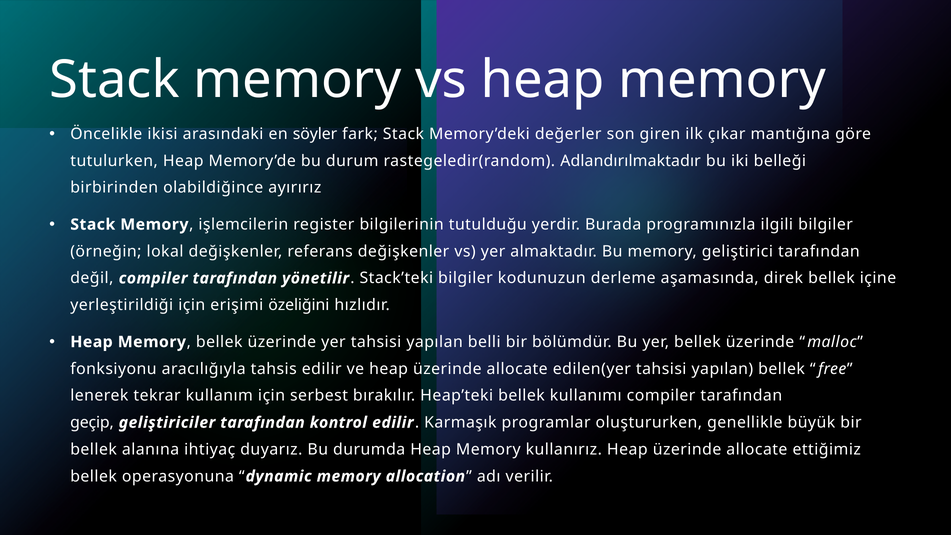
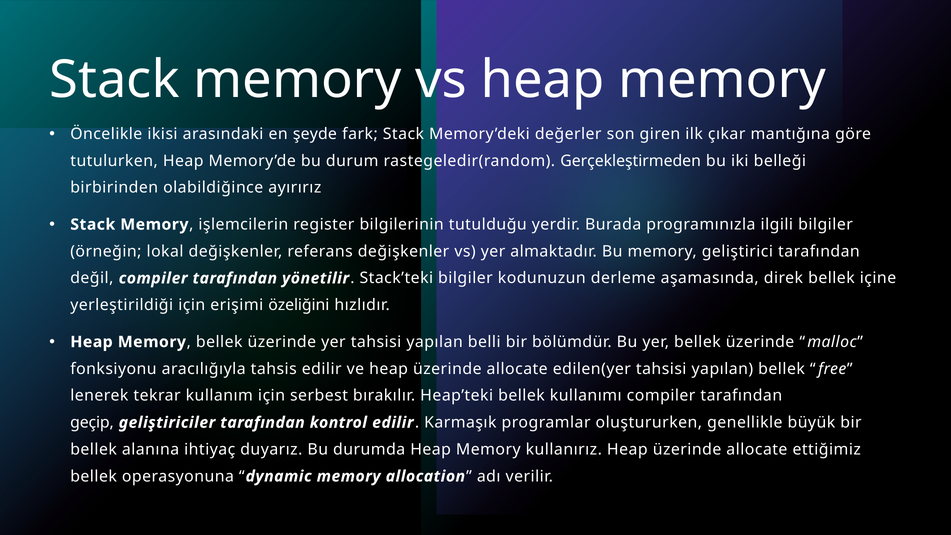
söyler: söyler -> şeyde (315, 134)
Adlandırılmaktadır: Adlandırılmaktadır -> Gerçekleştirmeden (631, 161)
